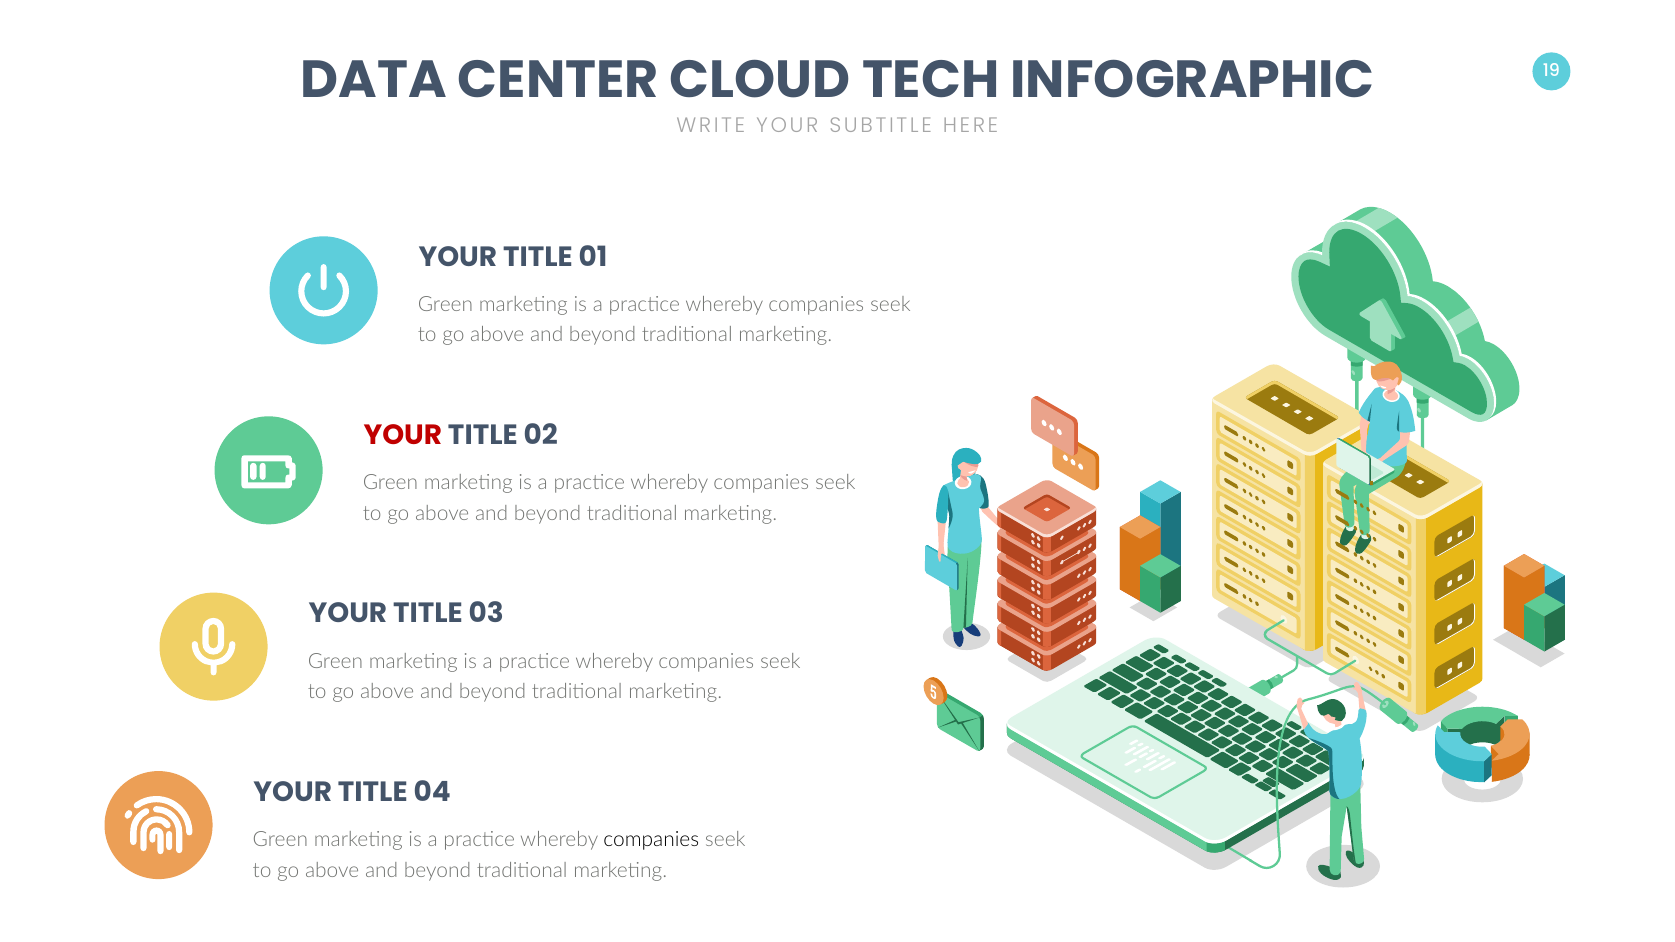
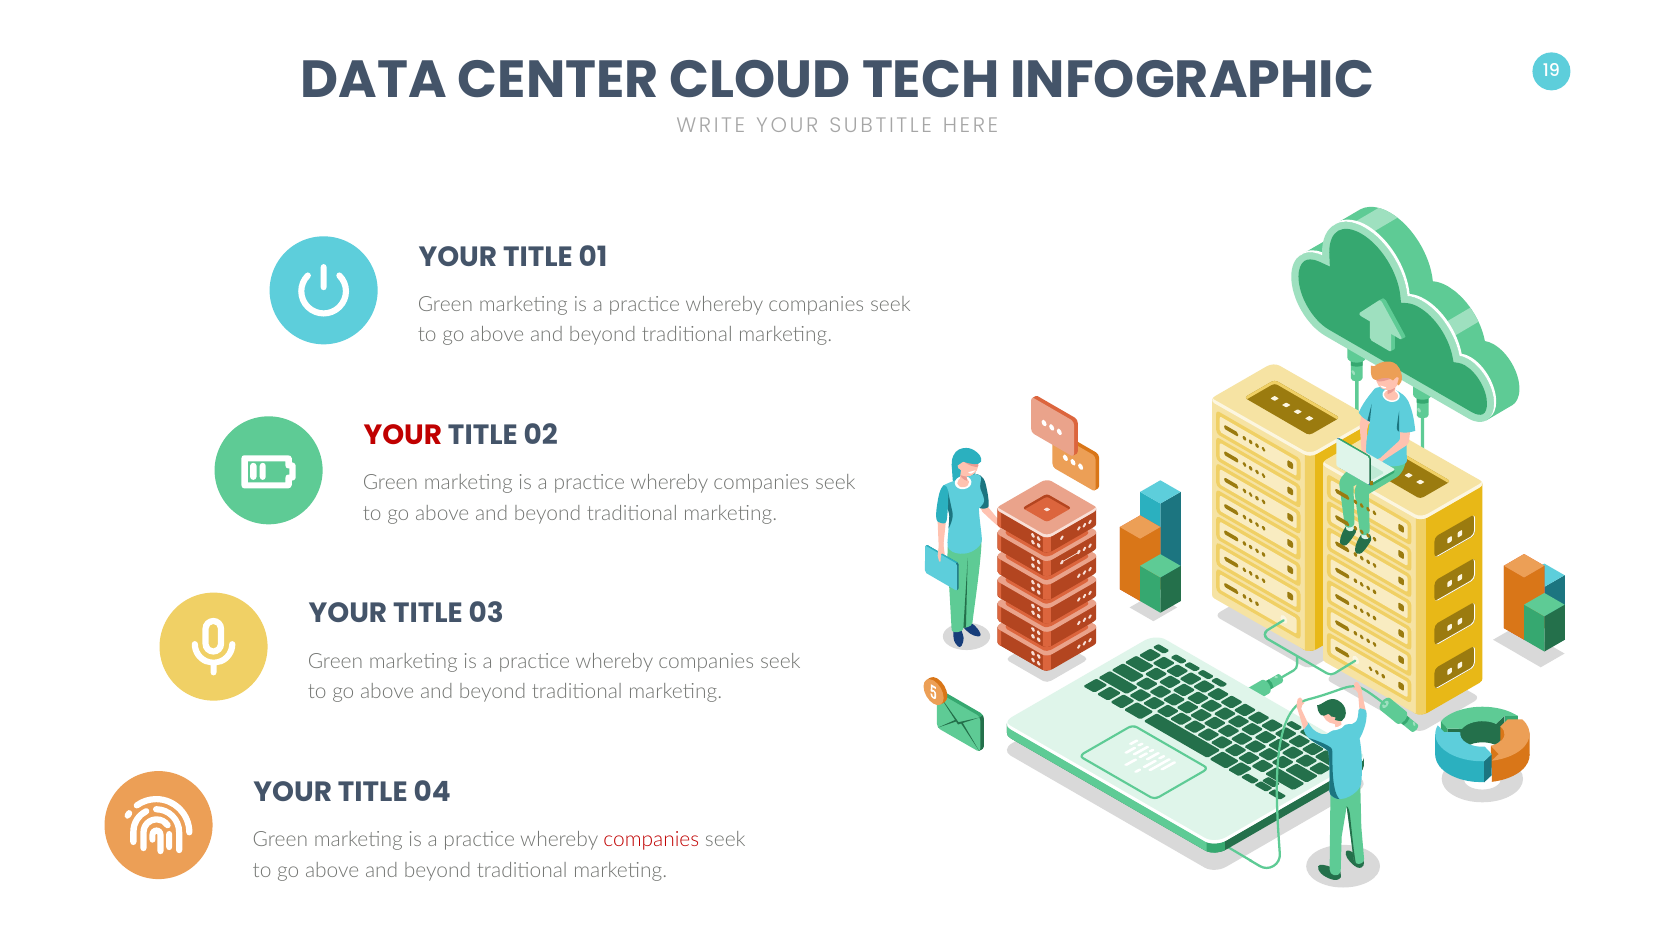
companies colour: black -> red (651, 840)
